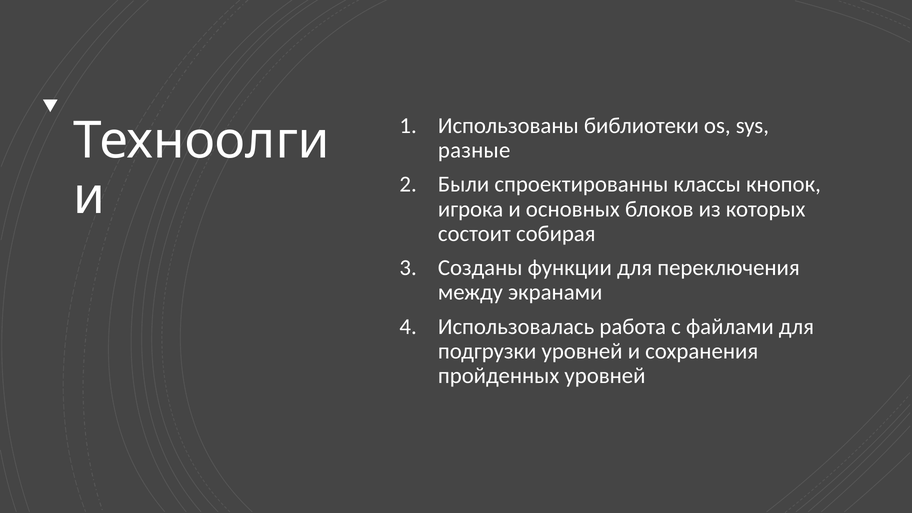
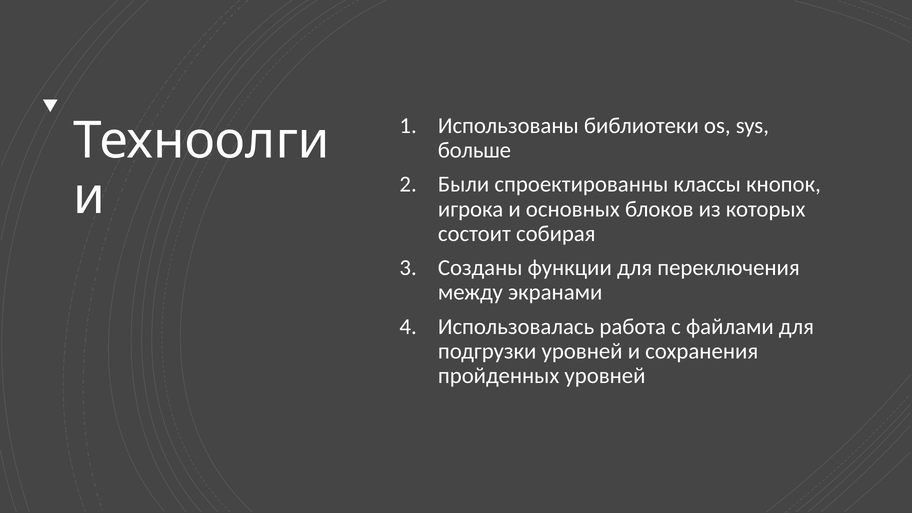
разные: разные -> больше (474, 150)
